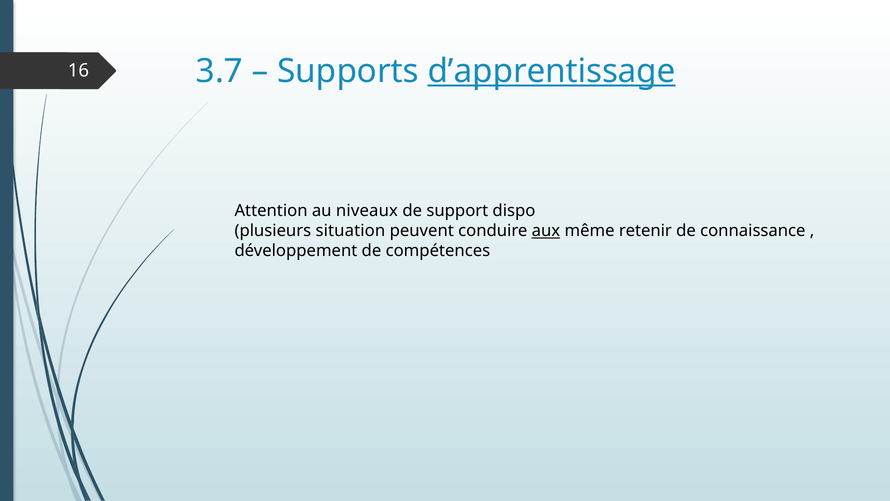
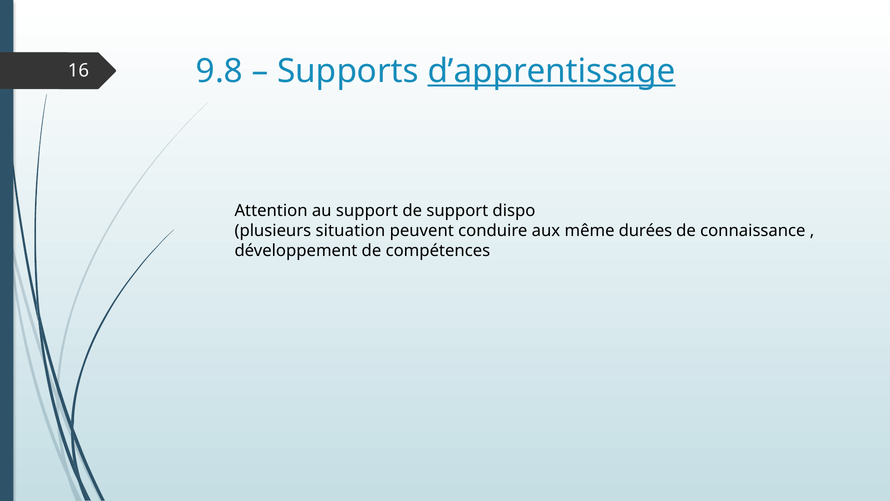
3.7: 3.7 -> 9.8 (220, 71)
au niveaux: niveaux -> support (367, 210)
aux underline: present -> none (546, 230)
retenir: retenir -> durées (645, 230)
